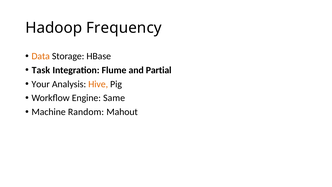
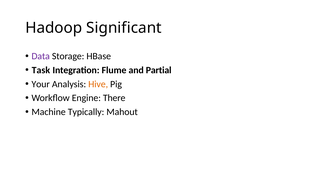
Frequency: Frequency -> Significant (124, 28)
Data colour: orange -> purple (41, 56)
Same: Same -> There (114, 98)
Random: Random -> Typically (86, 112)
